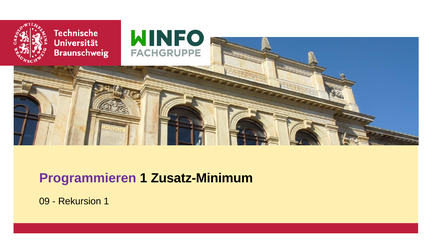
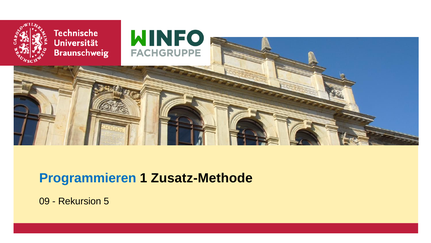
Programmieren colour: purple -> blue (88, 178)
Zusatz-Minimum: Zusatz-Minimum -> Zusatz-Methode (202, 178)
Rekursion 1: 1 -> 5 (106, 201)
